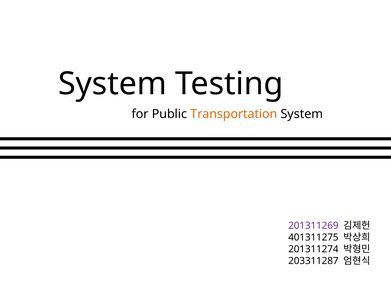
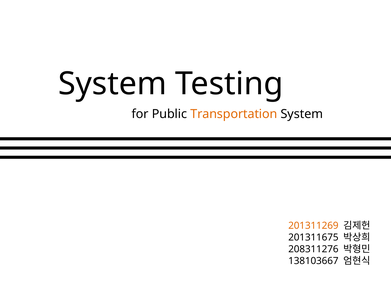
201311269 colour: purple -> orange (313, 226)
401311275: 401311275 -> 201311675 (313, 238)
201311274: 201311274 -> 208311276 (313, 249)
203311287: 203311287 -> 138103667 (313, 261)
